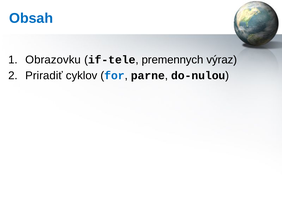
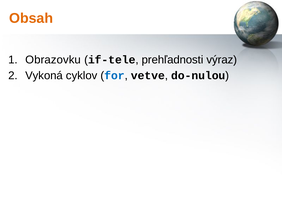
Obsah colour: blue -> orange (31, 18)
premennych: premennych -> prehľadnosti (173, 60)
Priradiť: Priradiť -> Vykoná (44, 76)
parne: parne -> vetve (148, 76)
